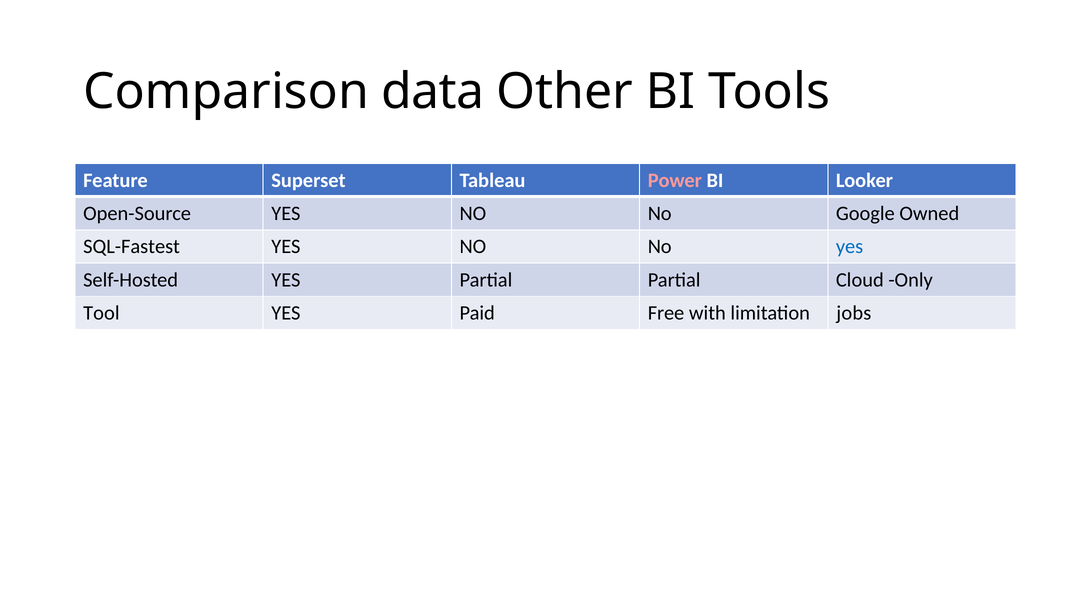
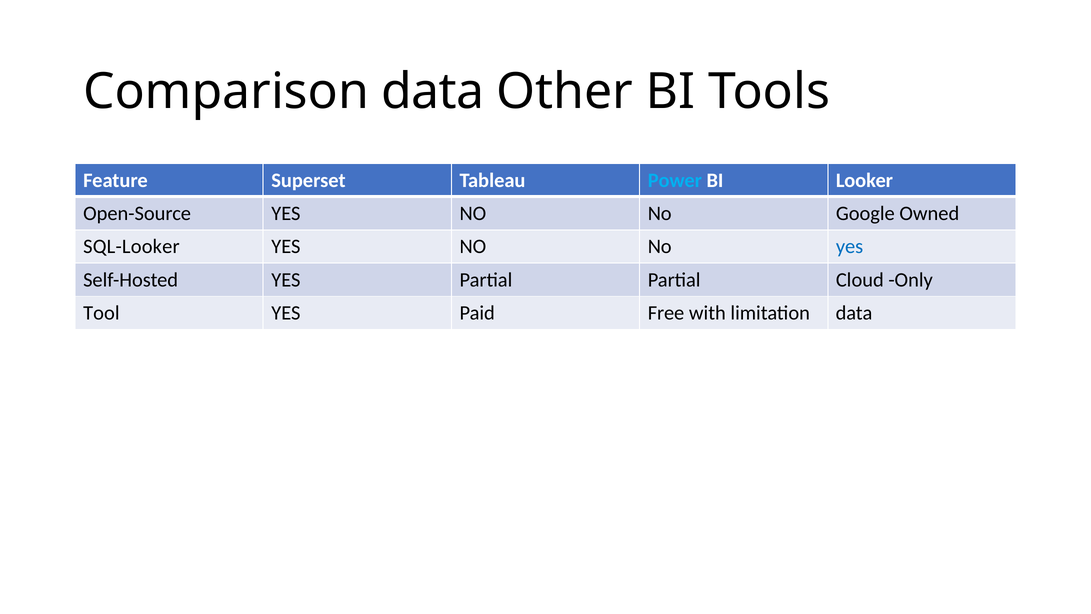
Power colour: pink -> light blue (675, 180)
SQL-Fastest: SQL-Fastest -> SQL-Looker (131, 247)
limitation jobs: jobs -> data (854, 313)
